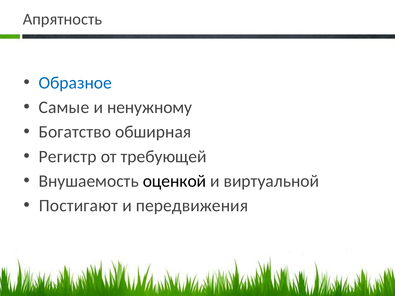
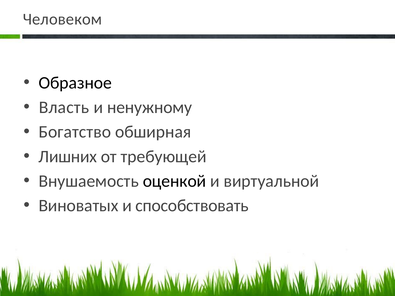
Апрятность: Апрятность -> Человеком (62, 19)
Образное colour: blue -> black (75, 83)
Самые: Самые -> Власть (64, 107)
Регистр: Регистр -> Лишних (68, 157)
Постигают: Постигают -> Виноватых (78, 206)
передвижения: передвижения -> способствовать (192, 206)
